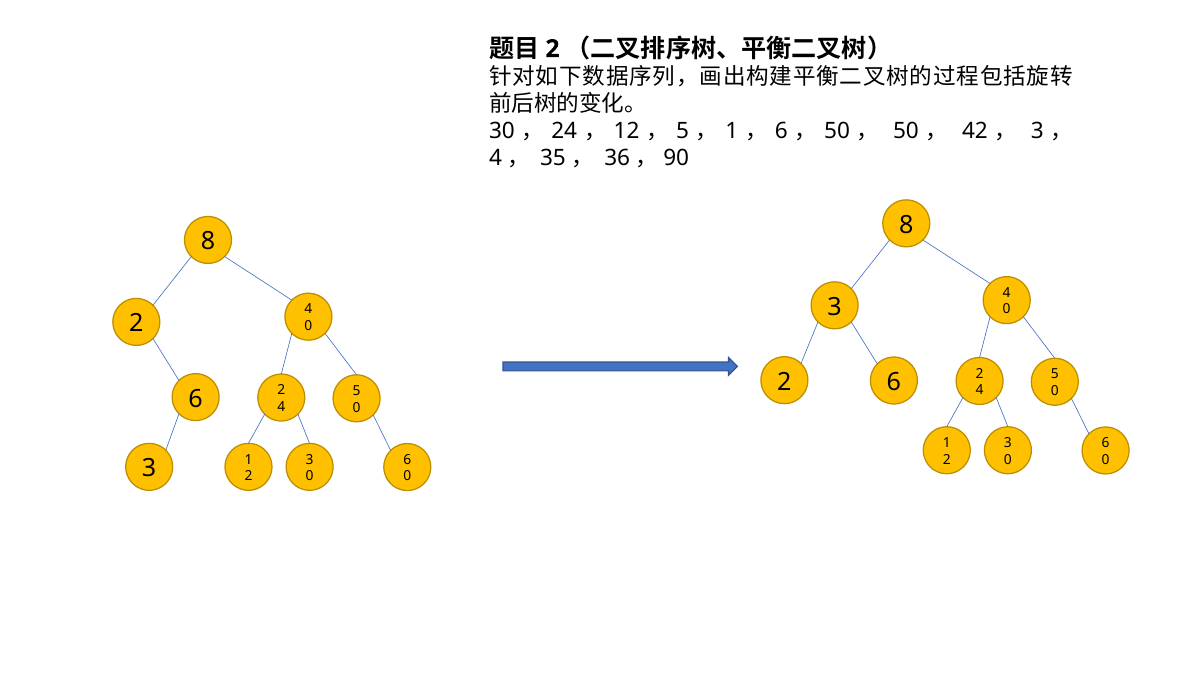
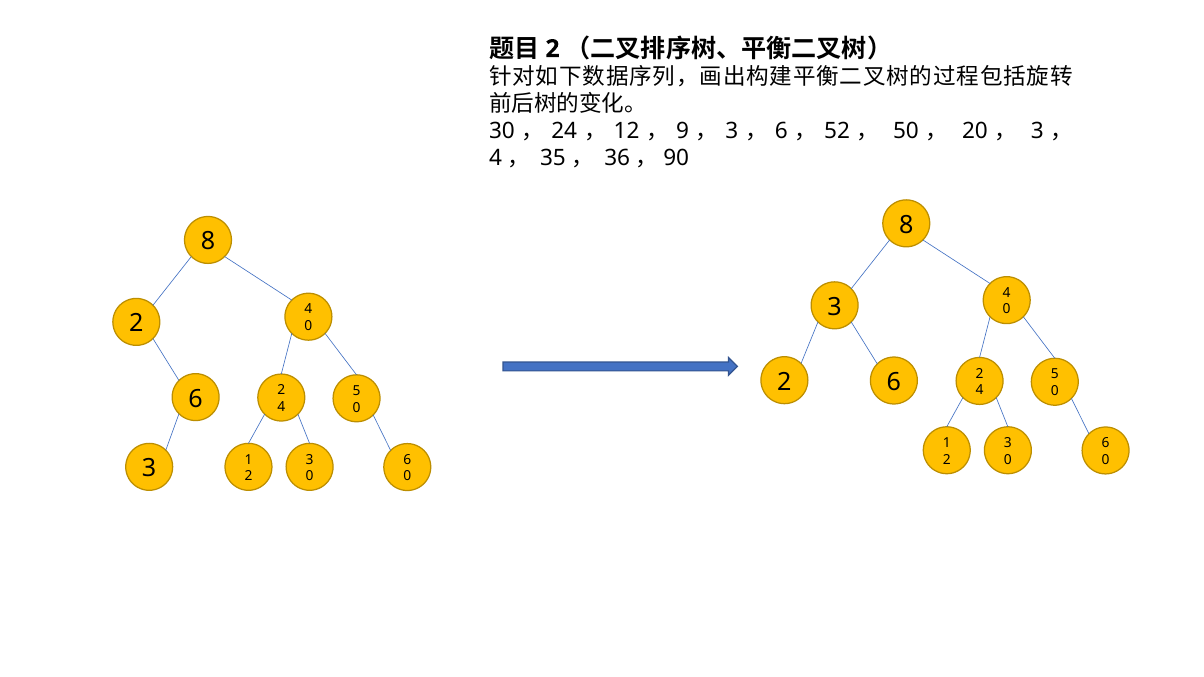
5: 5 -> 9 (683, 132)
1: 1 -> 3 (732, 132)
50: 50 -> 52 (837, 132)
42: 42 -> 20 (975, 132)
